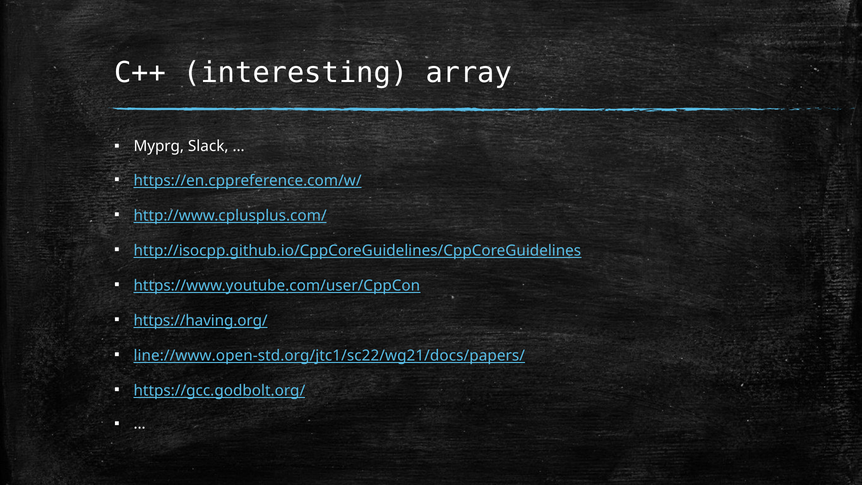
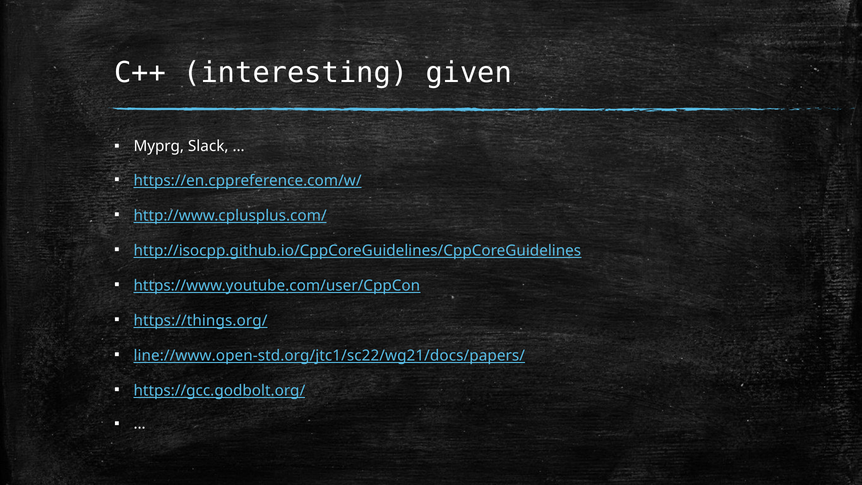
array: array -> given (469, 73)
https://having.org/: https://having.org/ -> https://things.org/ (200, 321)
